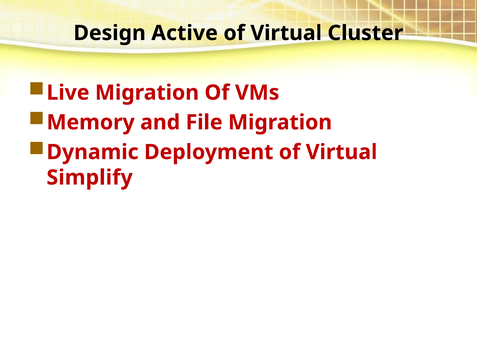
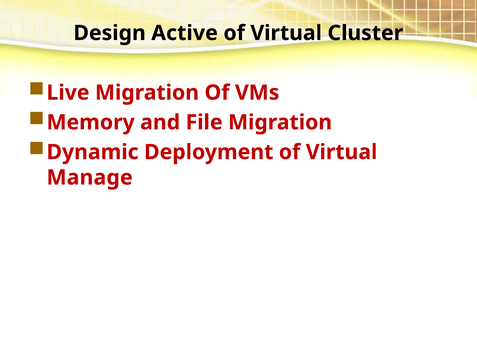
Simplify: Simplify -> Manage (90, 177)
